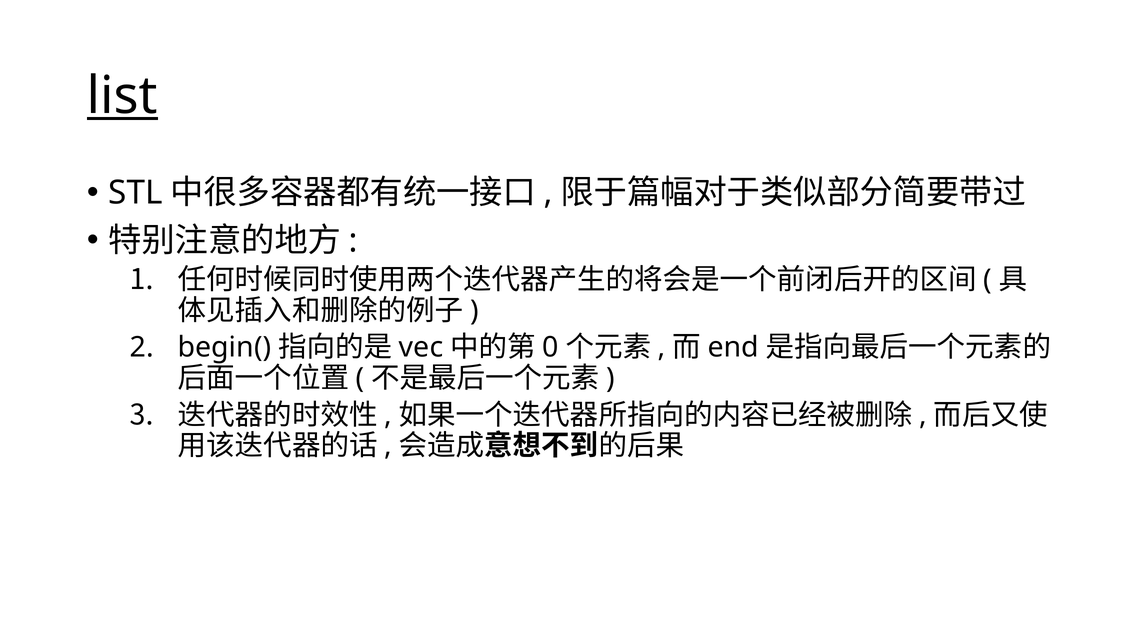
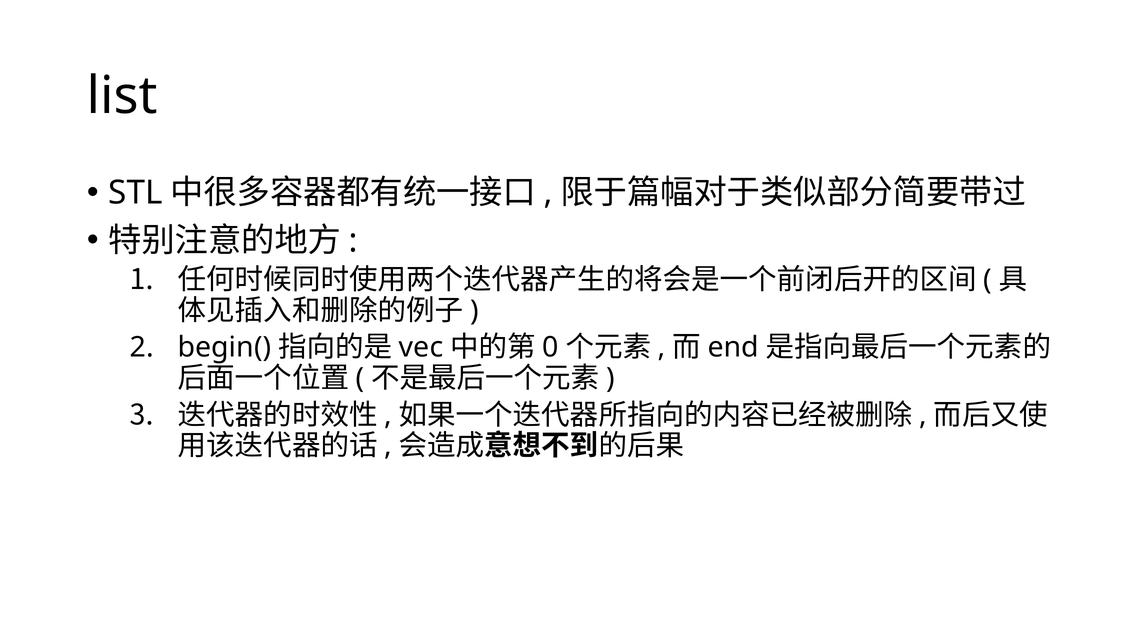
list underline: present -> none (122, 96)
